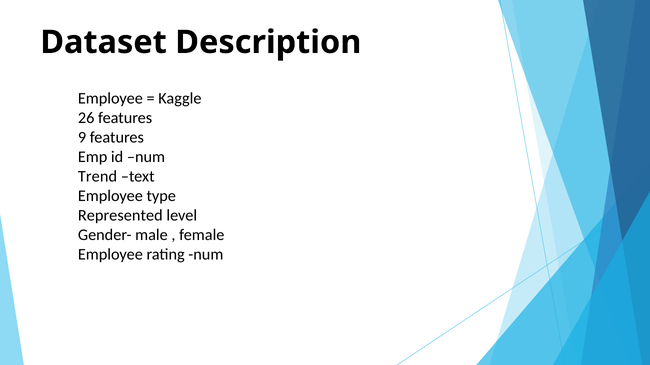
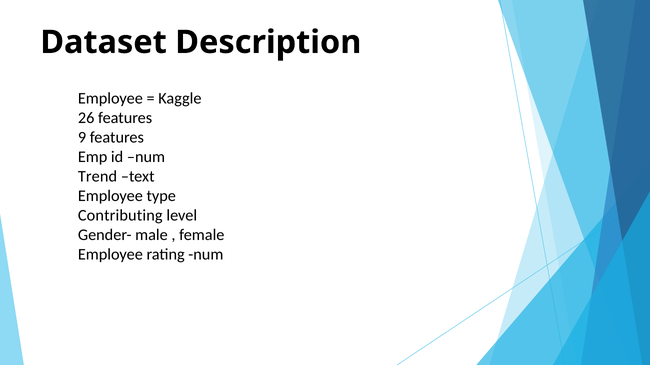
Represented: Represented -> Contributing (120, 216)
